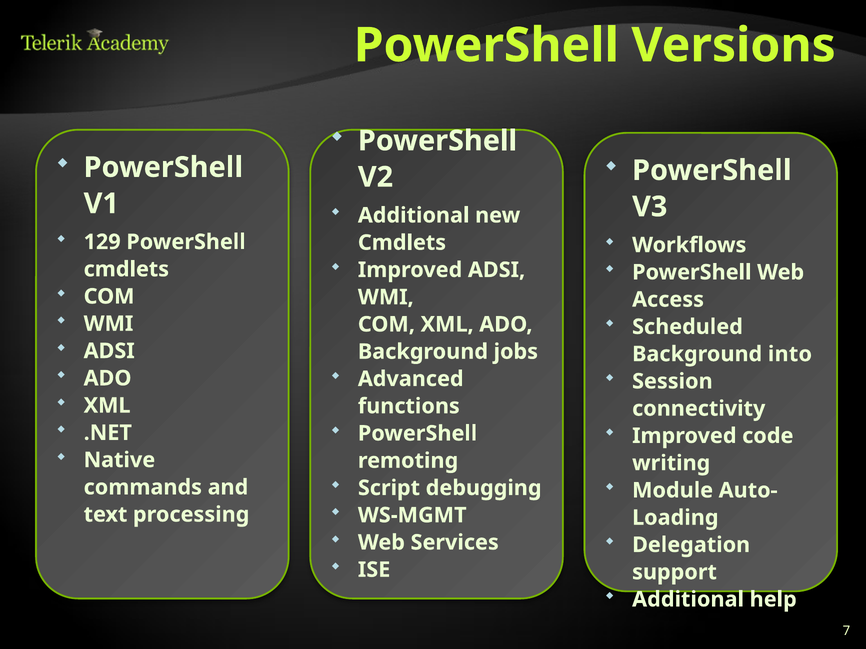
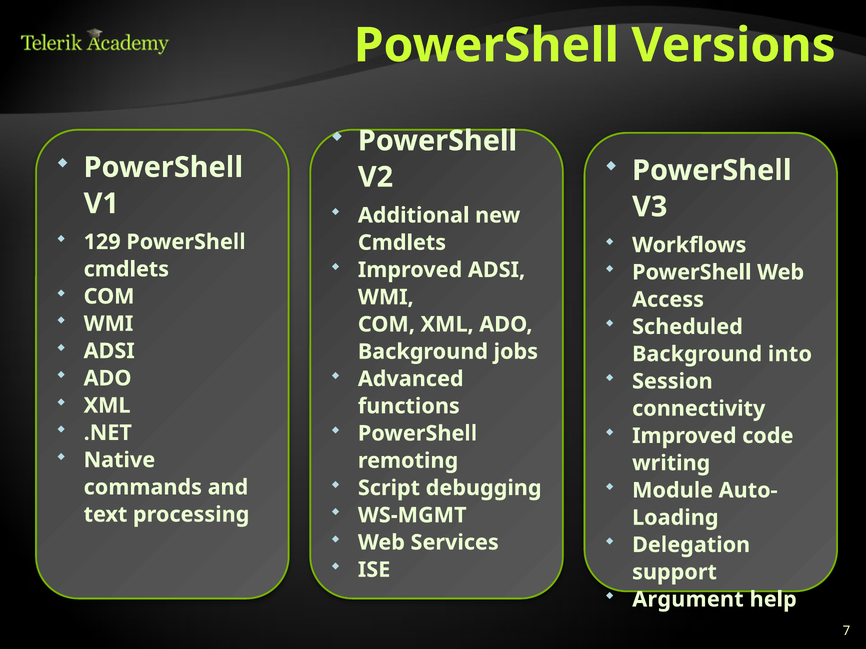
Additional: Additional -> Argument (688, 600)
